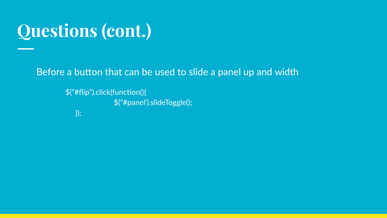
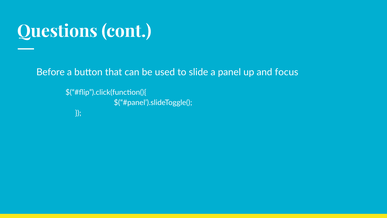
width: width -> focus (287, 72)
